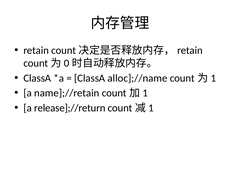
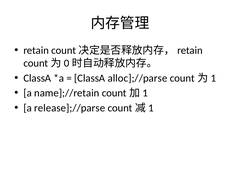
alloc];//name: alloc];//name -> alloc];//parse (137, 78)
release];//return: release];//return -> release];//parse (70, 108)
